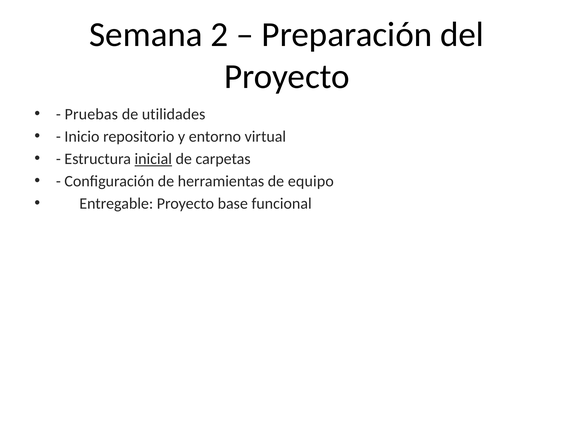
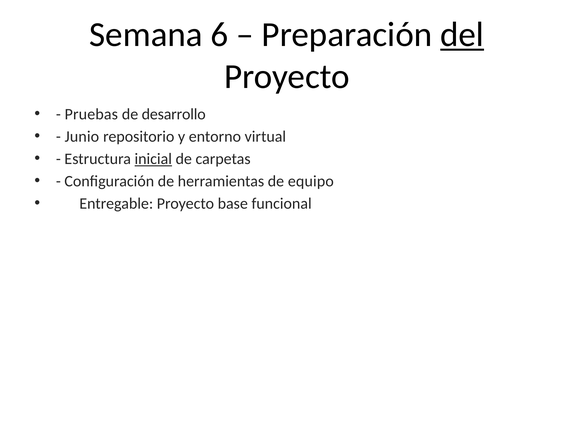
2: 2 -> 6 (219, 35)
del underline: none -> present (462, 35)
utilidades: utilidades -> desarrollo (174, 114)
Inicio: Inicio -> Junio (82, 136)
